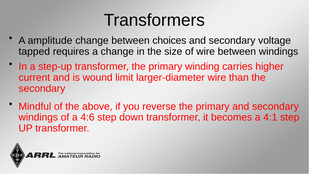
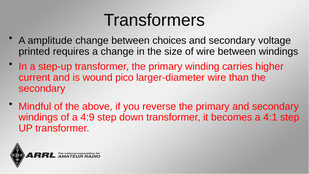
tapped: tapped -> printed (34, 51)
limit: limit -> pico (124, 77)
4:6: 4:6 -> 4:9 (87, 117)
